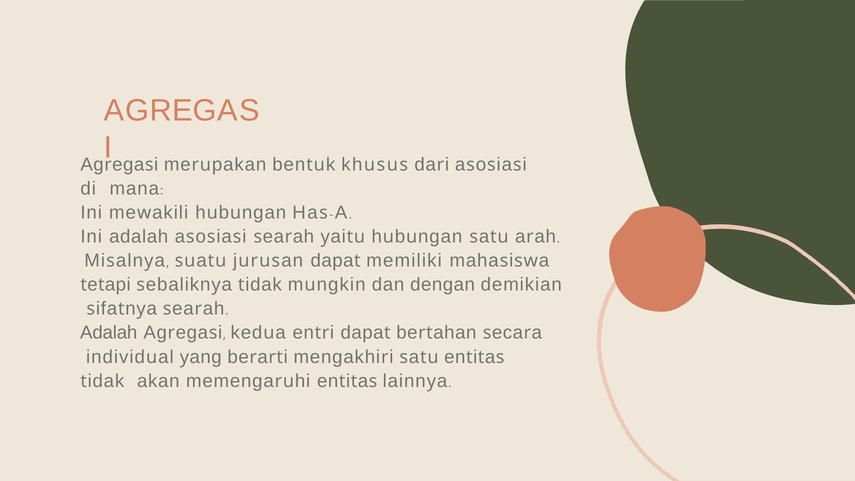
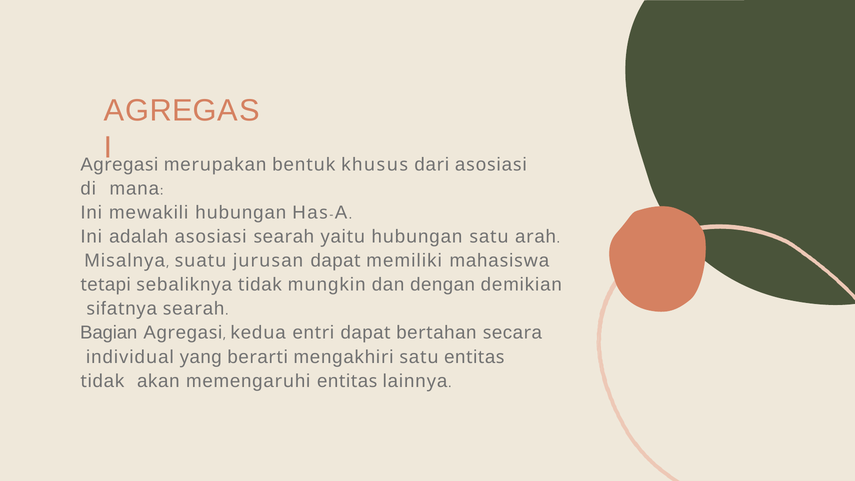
Adalah: Adalah -> Bagian (109, 333)
